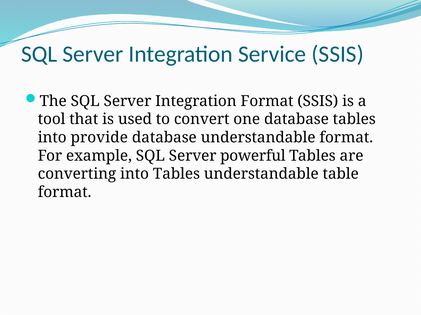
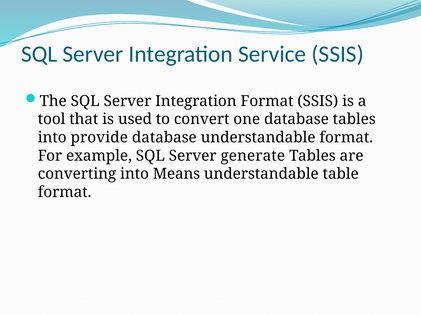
powerful: powerful -> generate (253, 156)
into Tables: Tables -> Means (176, 174)
